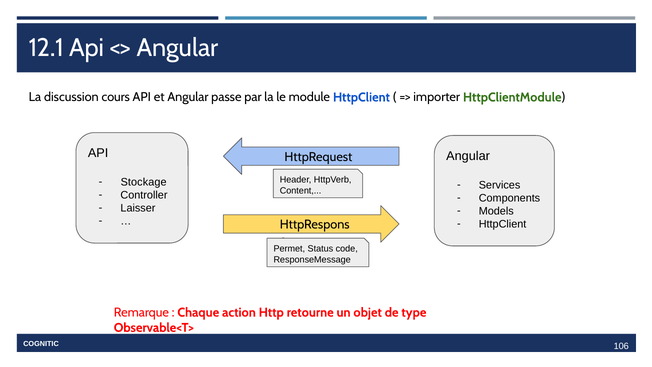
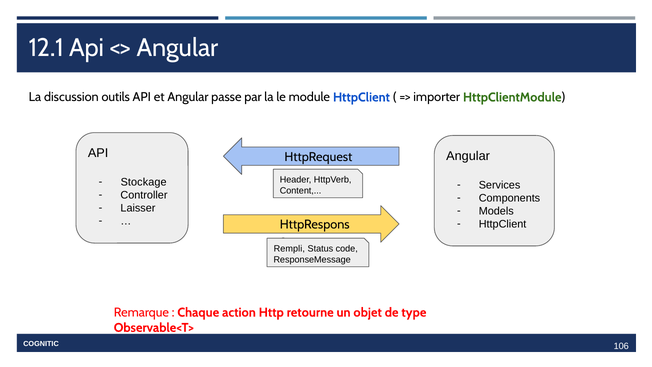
cours: cours -> outils (116, 97)
Permet: Permet -> Rempli (289, 249)
